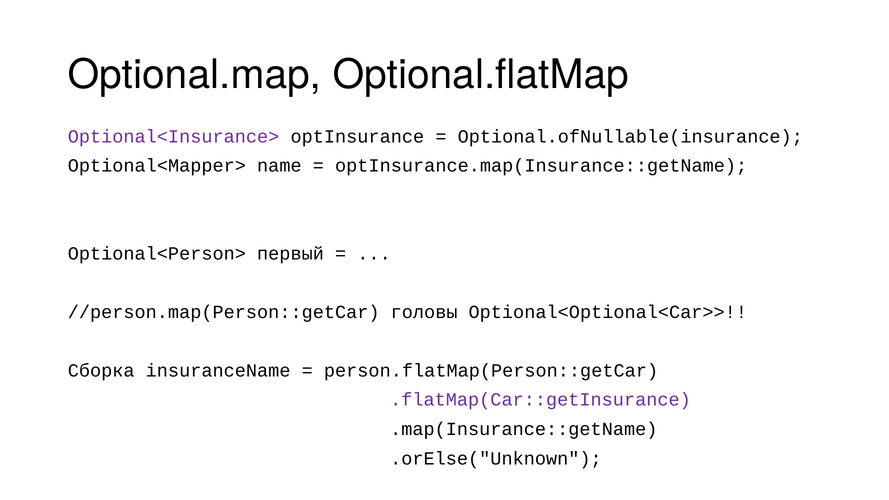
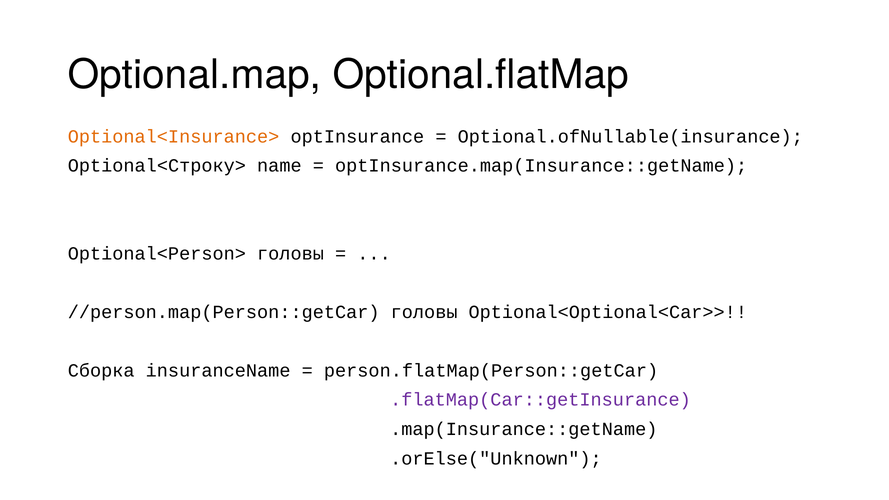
Optional<Insurance> colour: purple -> orange (174, 136)
Optional<Mapper>: Optional<Mapper> -> Optional<Строку> (157, 166)
Optional<Person> первый: первый -> головы (290, 254)
